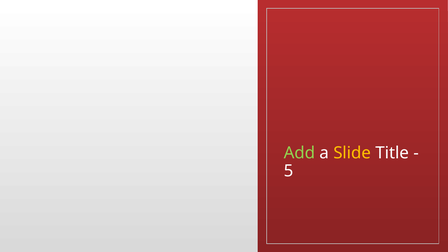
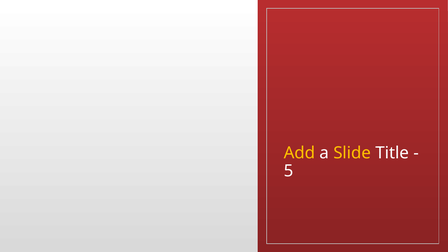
Add colour: light green -> yellow (300, 153)
